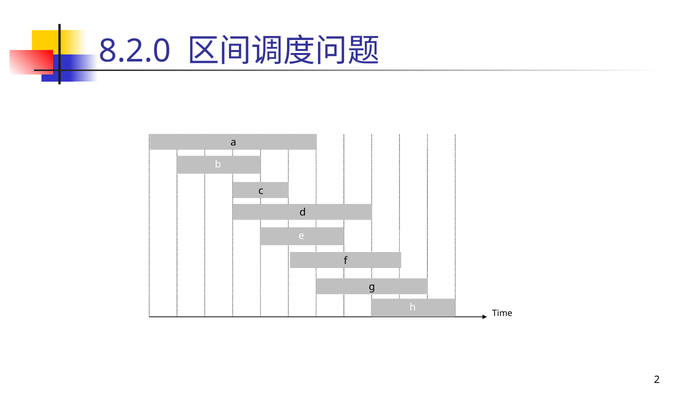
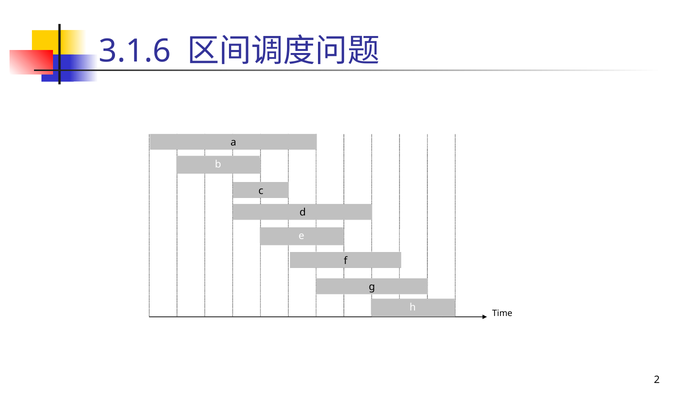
8.2.0: 8.2.0 -> 3.1.6 (135, 51)
